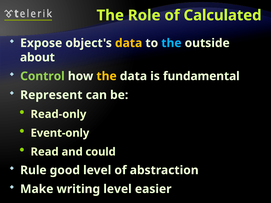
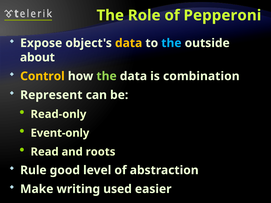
Calculated: Calculated -> Pepperoni (222, 15)
Control colour: light green -> yellow (42, 76)
the colour: yellow -> light green (107, 76)
fundamental: fundamental -> combination (201, 76)
could: could -> roots (101, 152)
writing level: level -> used (118, 189)
